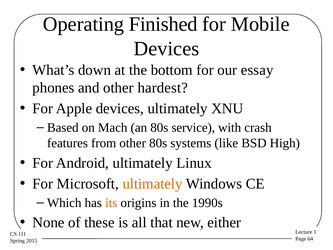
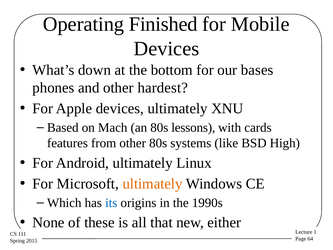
essay: essay -> bases (257, 70)
service: service -> lessons (193, 127)
crash: crash -> cards (258, 127)
its colour: orange -> blue (111, 203)
